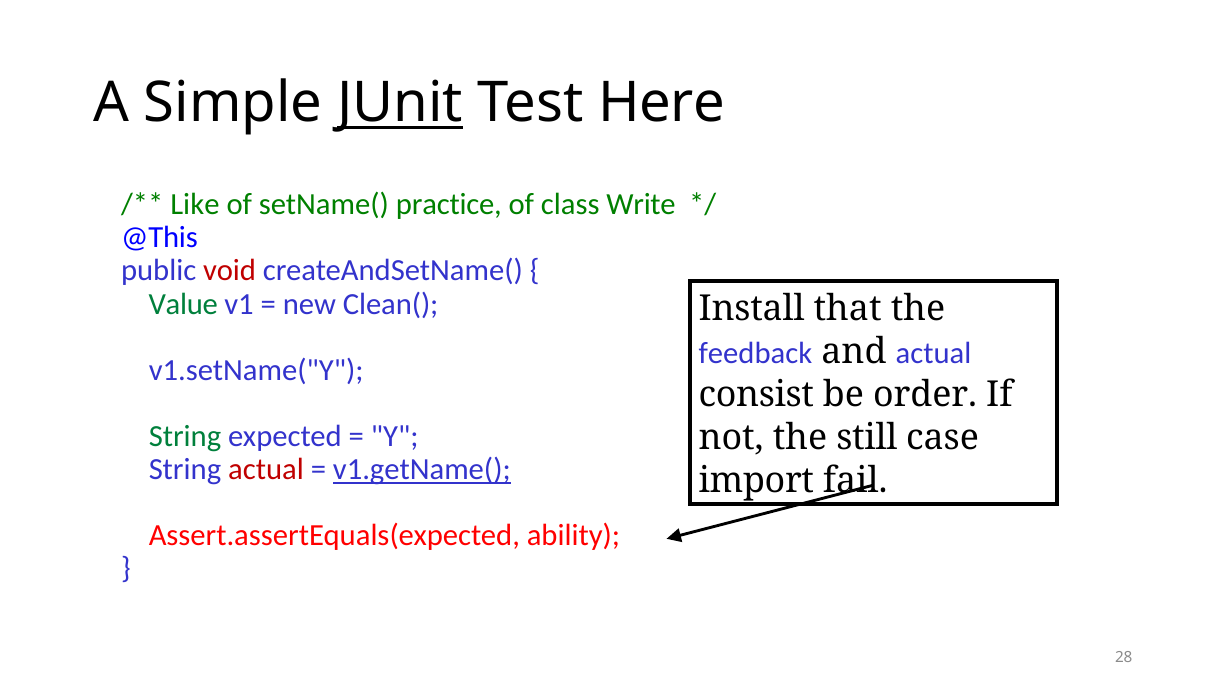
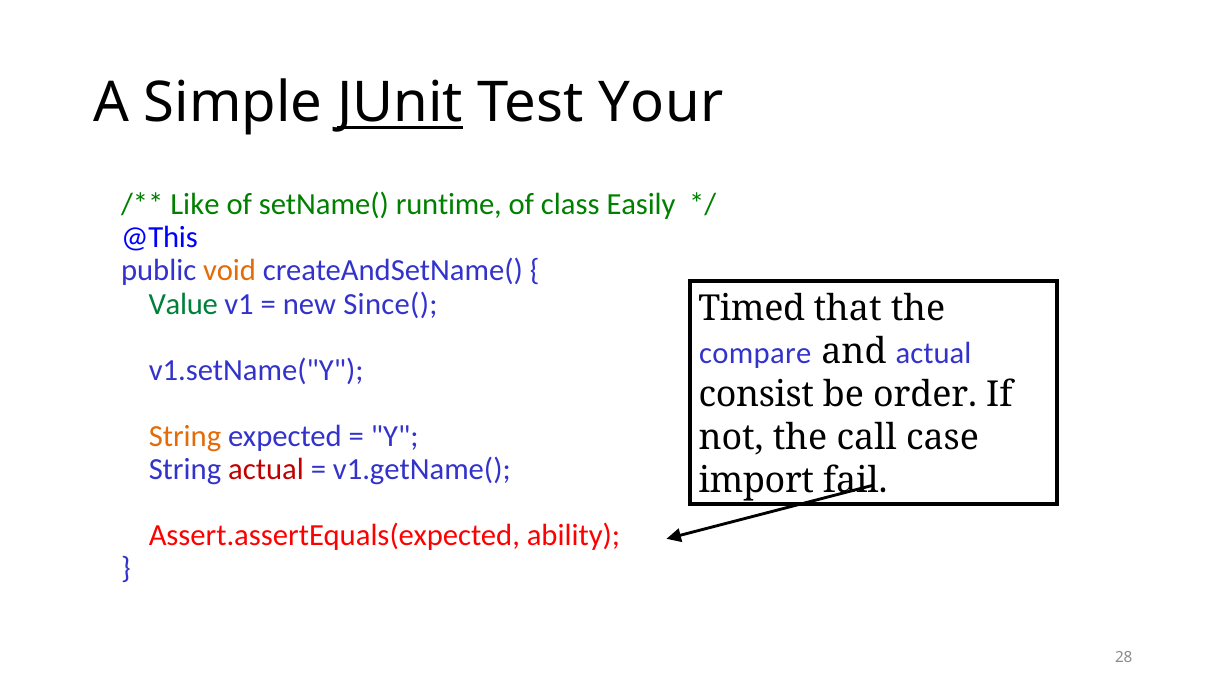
Here: Here -> Your (661, 103)
practice: practice -> runtime (449, 205)
Write: Write -> Easily (641, 205)
void colour: red -> orange (230, 271)
Clean(: Clean( -> Since( (390, 304)
Install: Install -> Timed (752, 309)
feedback: feedback -> compare (755, 354)
String colour: green -> orange (185, 436)
still: still -> call (867, 438)
v1.getName( underline: present -> none (422, 469)
